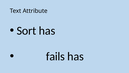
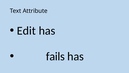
Sort: Sort -> Edit (26, 31)
